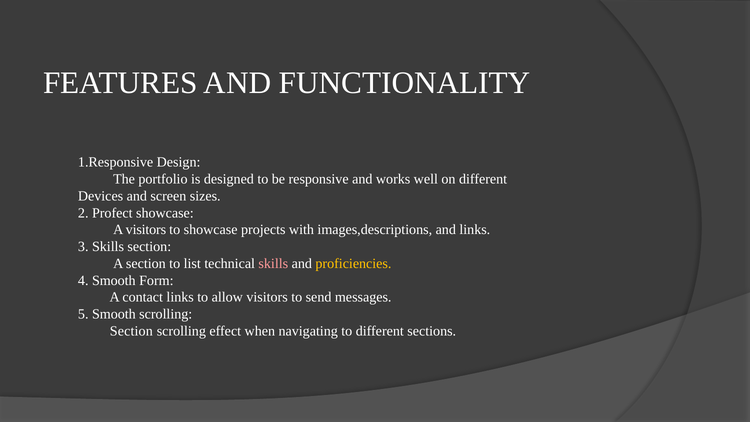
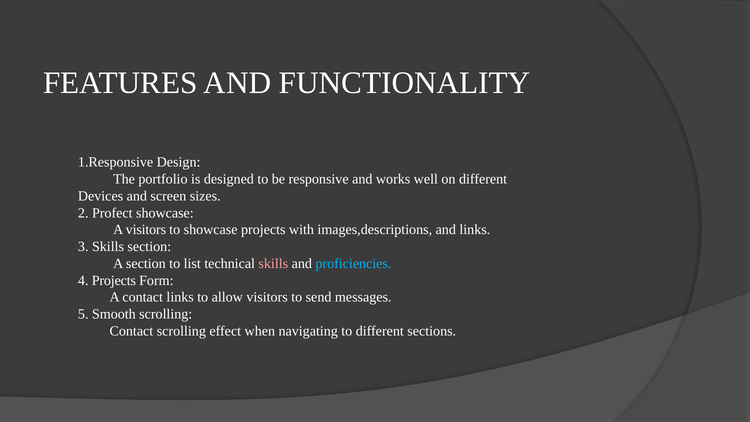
proficiencies colour: yellow -> light blue (353, 263)
4 Smooth: Smooth -> Projects (114, 280)
Section: Section -> Contact (131, 331)
